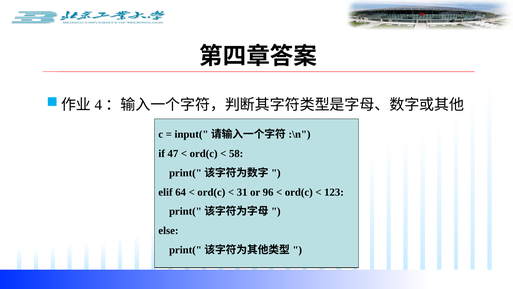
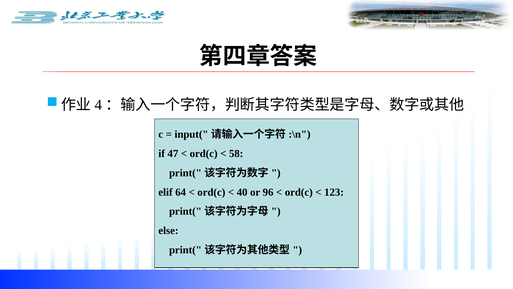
31: 31 -> 40 (242, 192)
